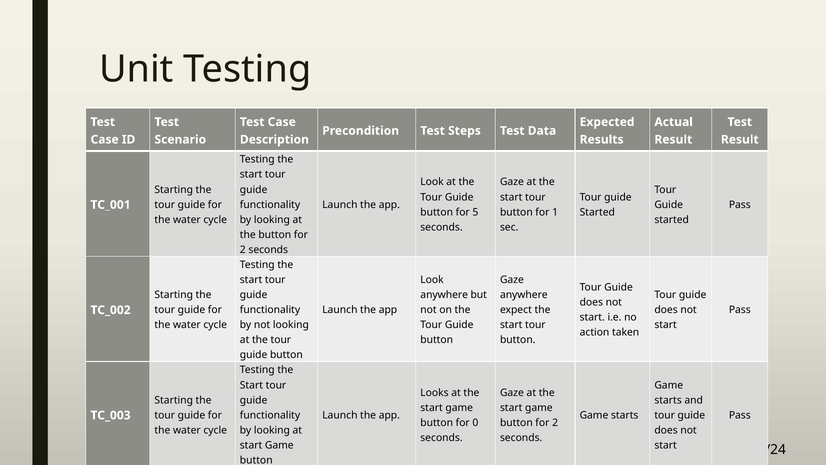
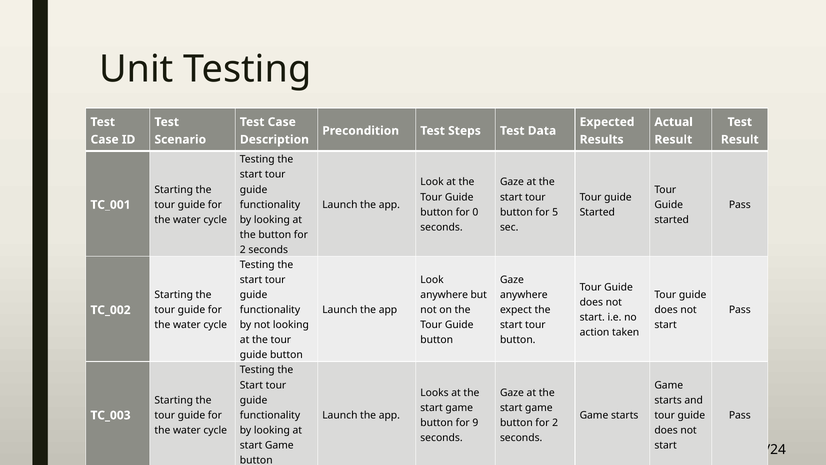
5: 5 -> 0 (475, 212)
1: 1 -> 5 (555, 212)
0: 0 -> 9 (475, 422)
